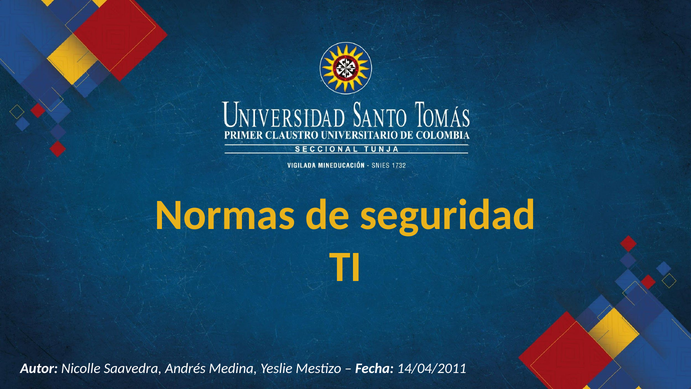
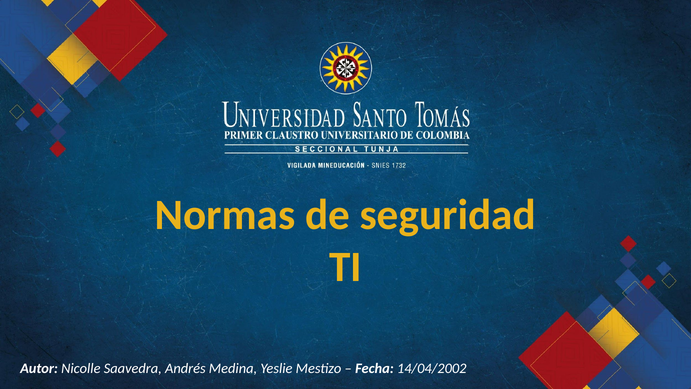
14/04/2011: 14/04/2011 -> 14/04/2002 (432, 368)
